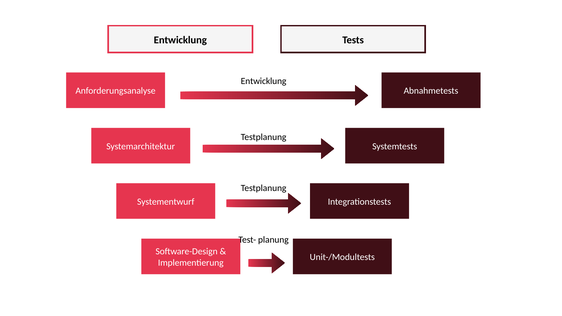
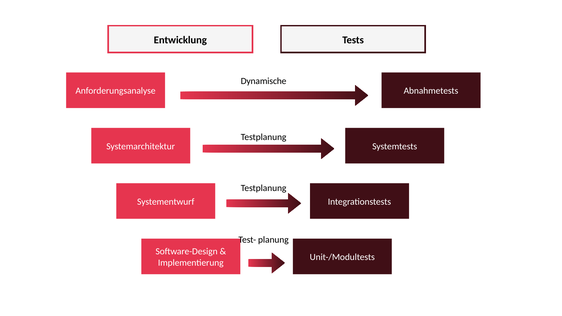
Entwicklung: Entwicklung -> Dynamische (264, 81)
